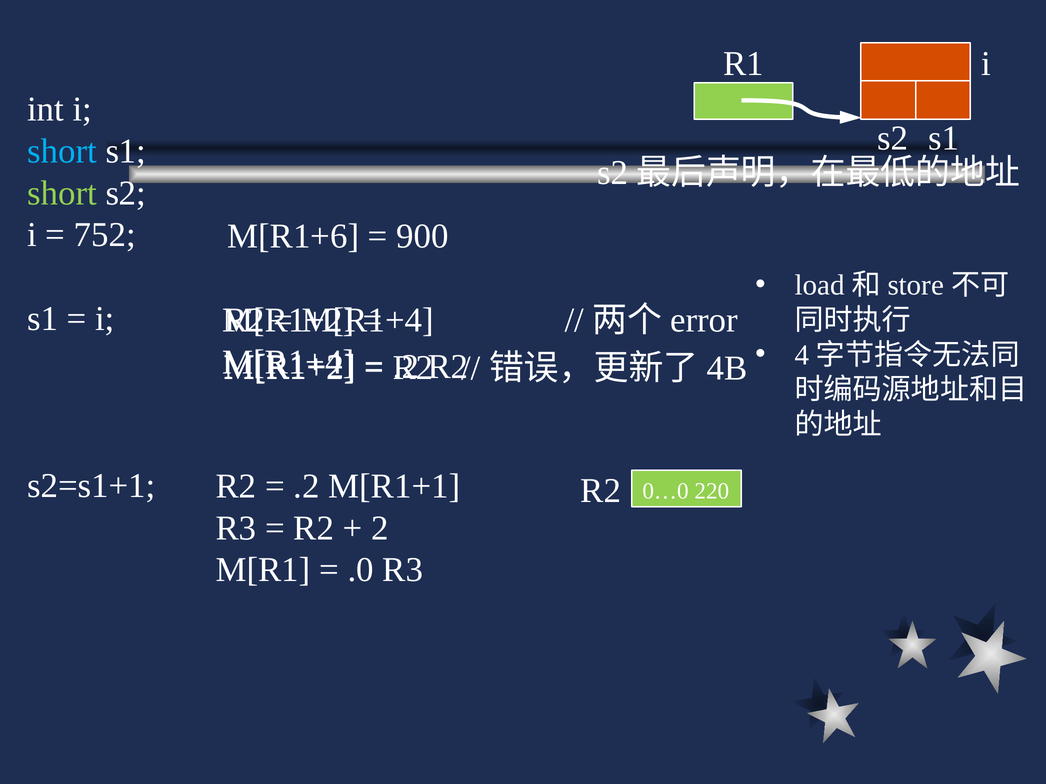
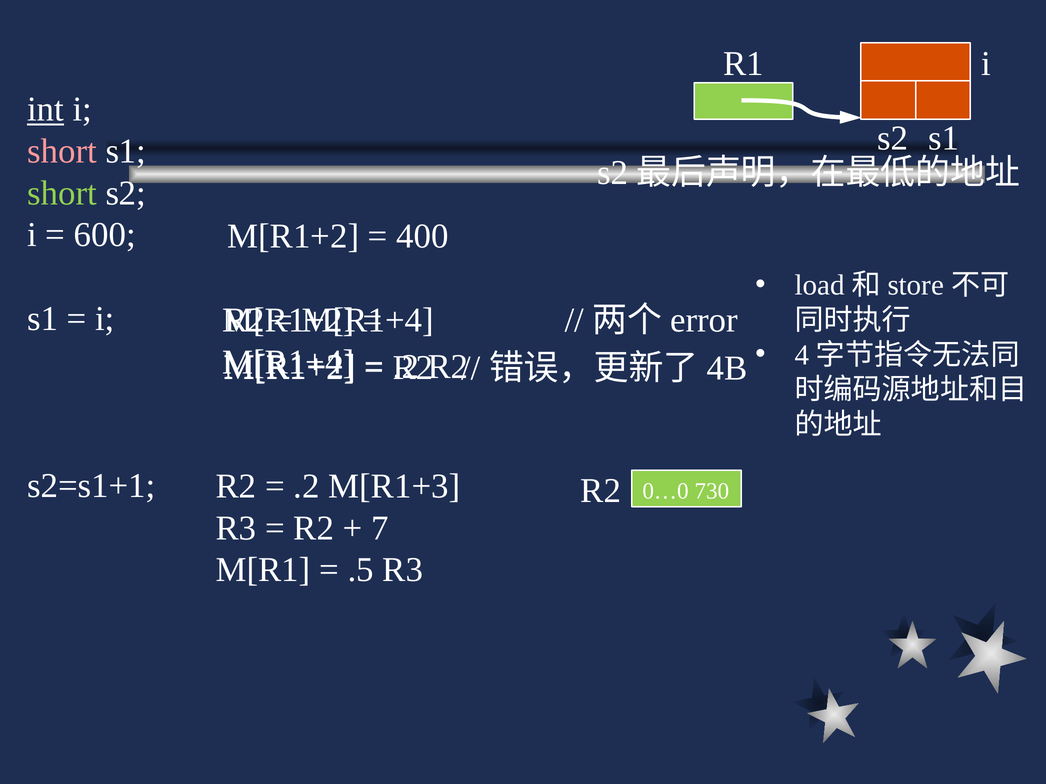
int underline: none -> present (45, 110)
short colour: light blue -> pink (62, 151)
752: 752 -> 600 (105, 235)
M[R1+6: M[R1+6 -> M[R1+2 (293, 236)
900: 900 -> 400 (422, 236)
M[R1+1: M[R1+1 -> M[R1+3 (394, 487)
220: 220 -> 730 (712, 491)
2: 2 -> 7 (380, 528)
.0: .0 -> .5 (361, 570)
